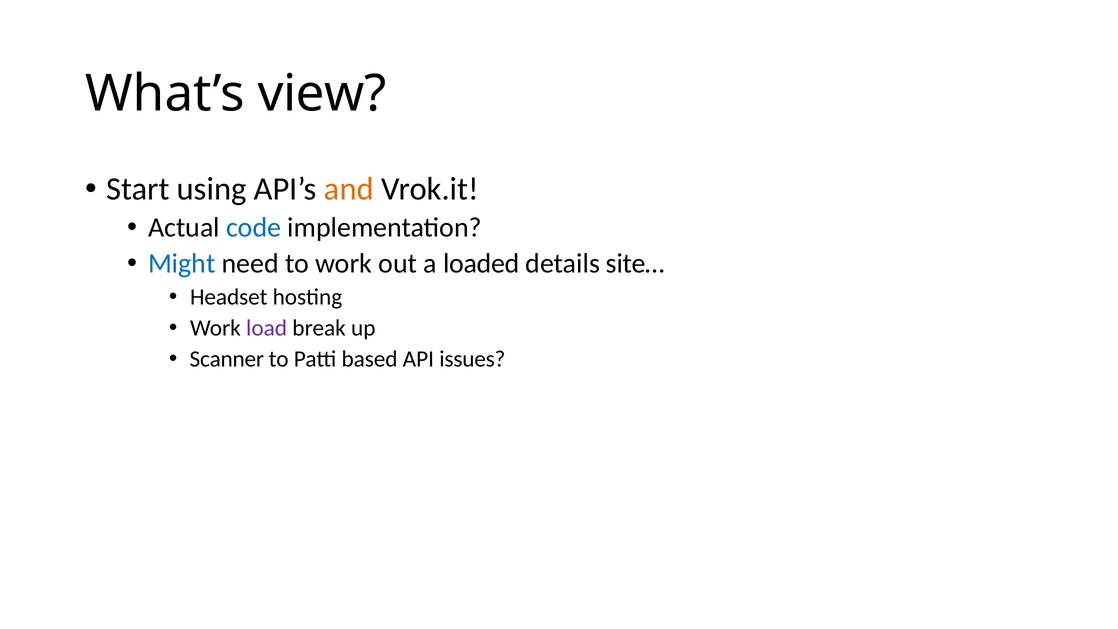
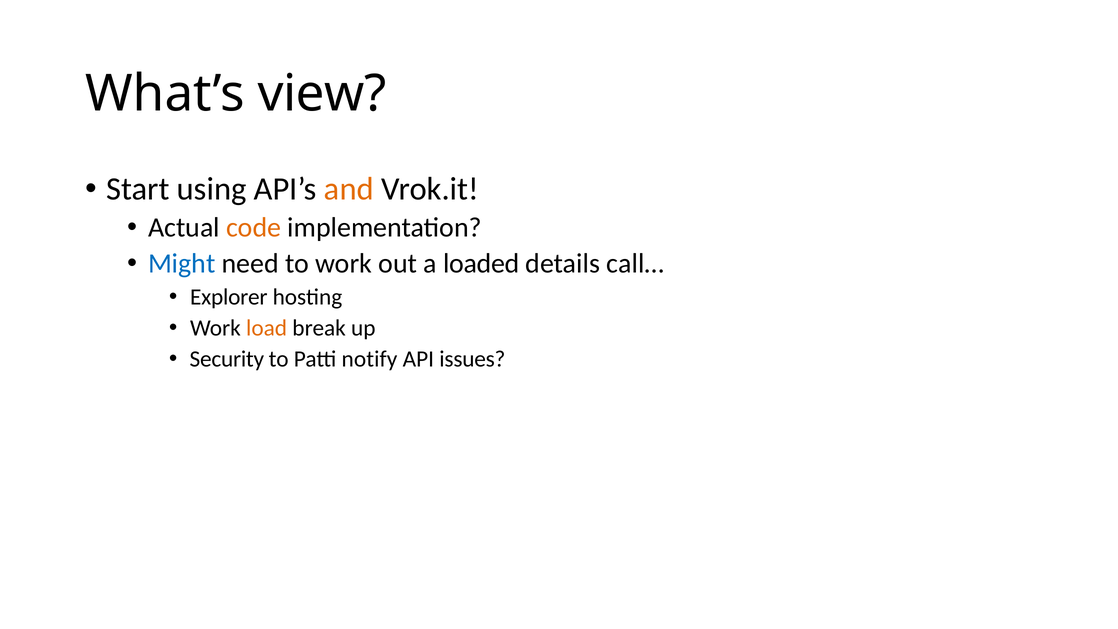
code colour: blue -> orange (254, 228)
site…: site… -> call… (635, 264)
Headset: Headset -> Explorer (229, 297)
load colour: purple -> orange (267, 328)
Scanner: Scanner -> Security (227, 359)
based: based -> notify (369, 359)
